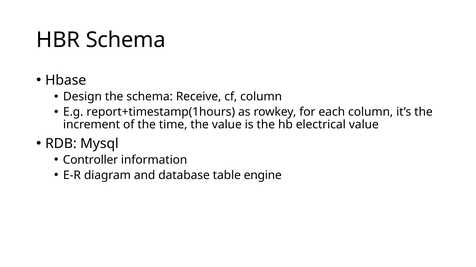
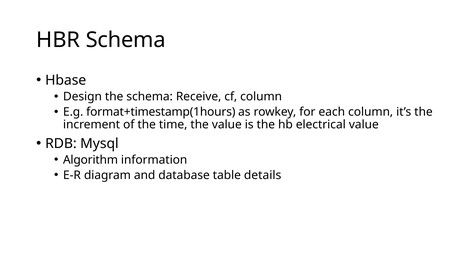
report+timestamp(1hours: report+timestamp(1hours -> format+timestamp(1hours (161, 112)
Controller: Controller -> Algorithm (91, 160)
engine: engine -> details (263, 176)
